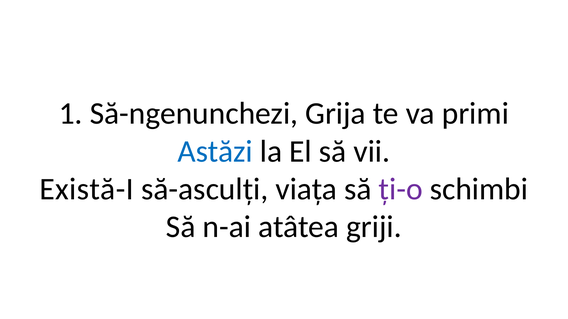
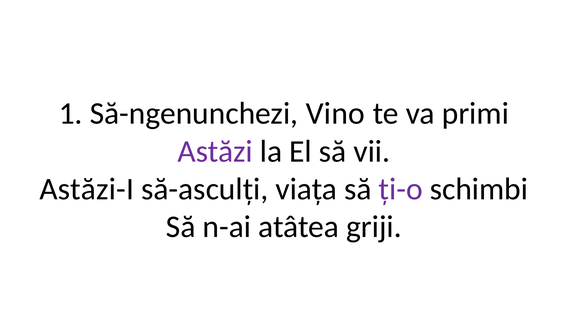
Grija: Grija -> Vino (335, 114)
Astăzi colour: blue -> purple (215, 152)
Există-I: Există-I -> Astăzi-I (87, 189)
